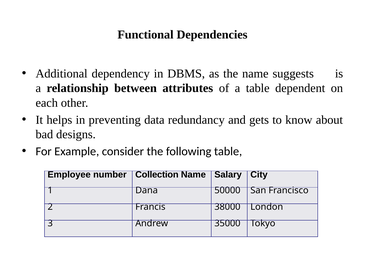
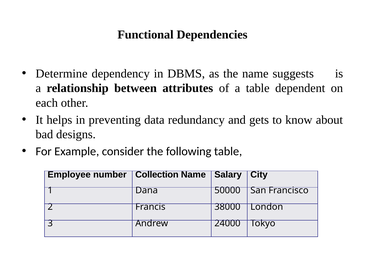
Additional: Additional -> Determine (62, 74)
35000: 35000 -> 24000 (227, 224)
